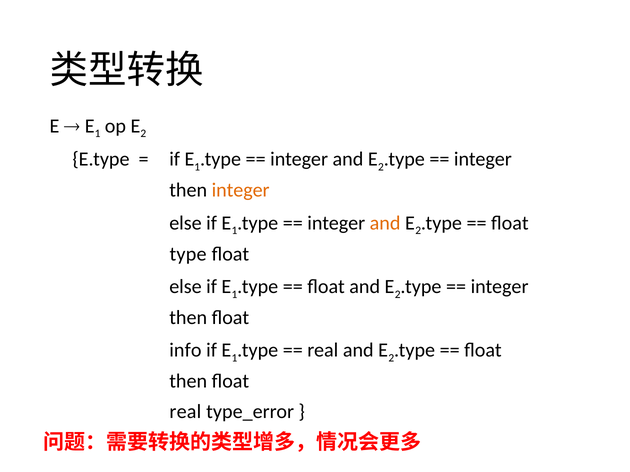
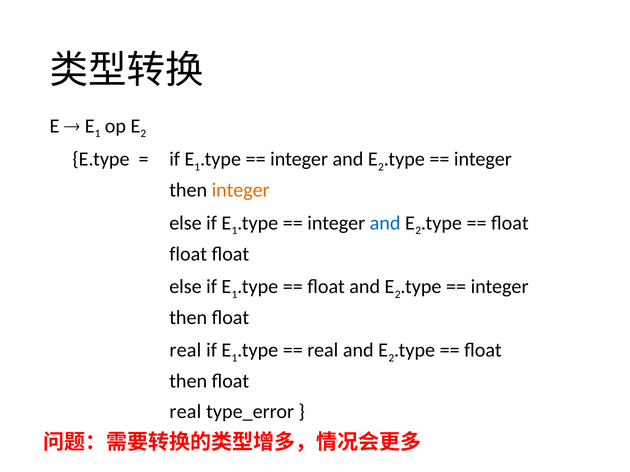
and colour: orange -> blue (385, 223)
type: type -> float (188, 254)
info: info -> real (185, 351)
